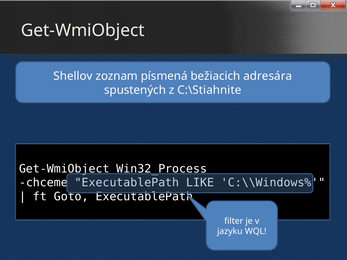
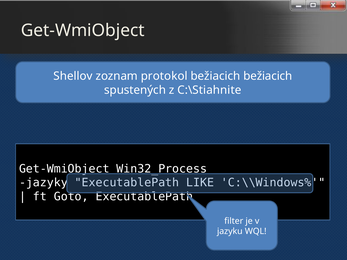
písmená: písmená -> protokol (164, 76)
bežiacich adresára: adresára -> bežiacich (268, 76)
chceme: chceme -> jazyky (43, 183)
